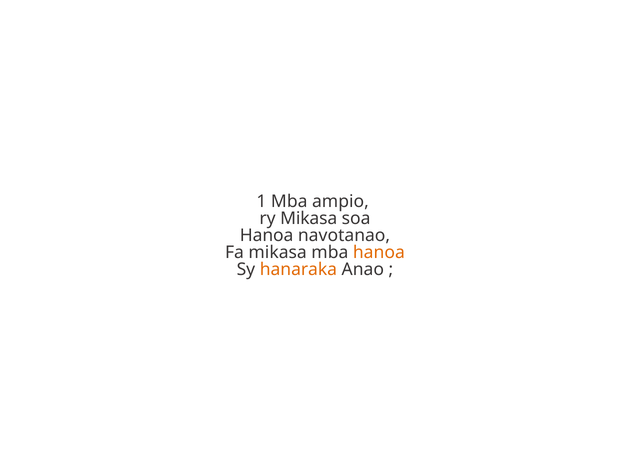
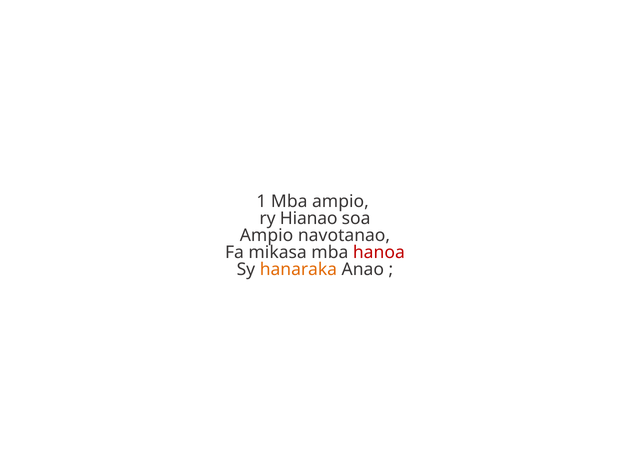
ry Mikasa: Mikasa -> Hianao (309, 219)
Hanoa: Hanoa -> Ampio (267, 236)
hanoa colour: orange -> red (379, 253)
